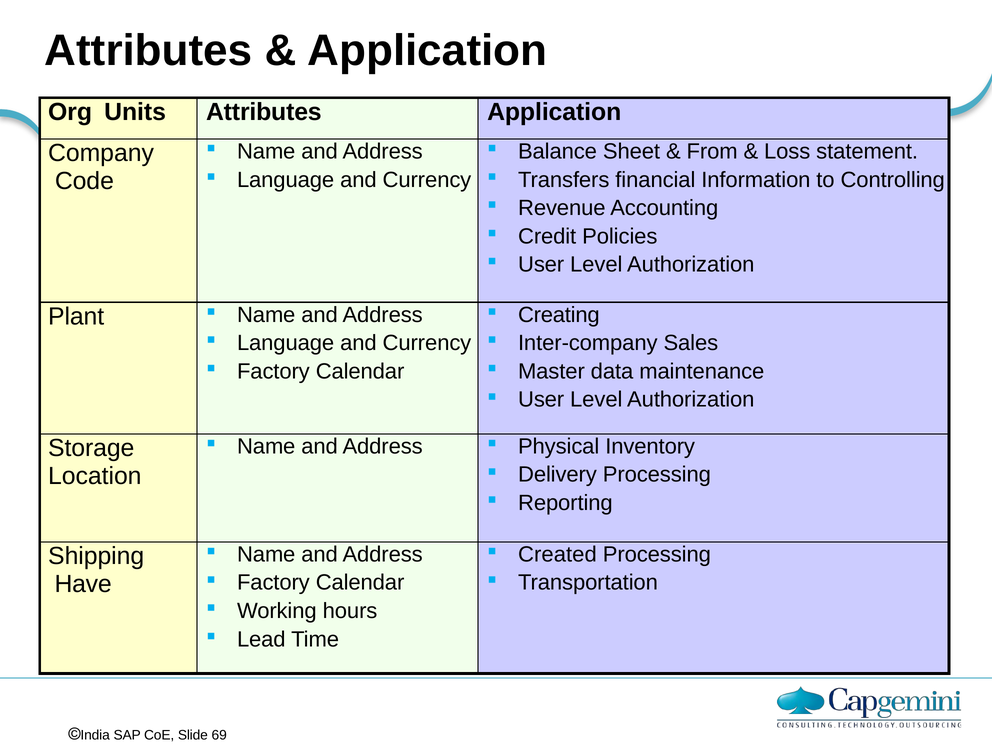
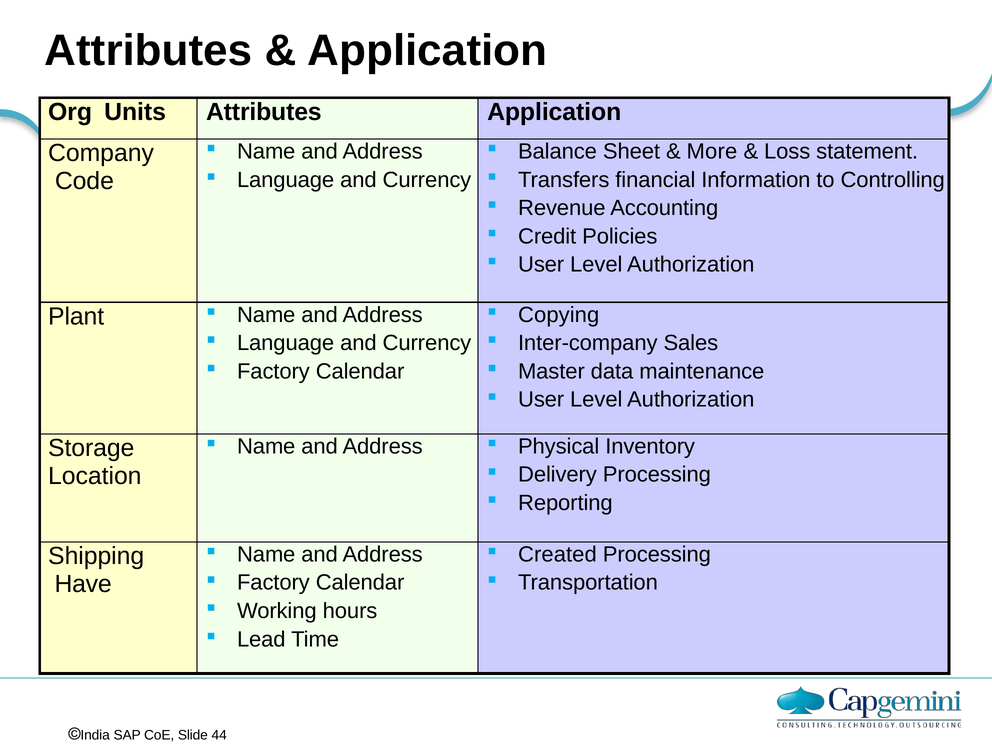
From: From -> More (712, 152)
Creating: Creating -> Copying (559, 315)
69: 69 -> 44 (219, 735)
